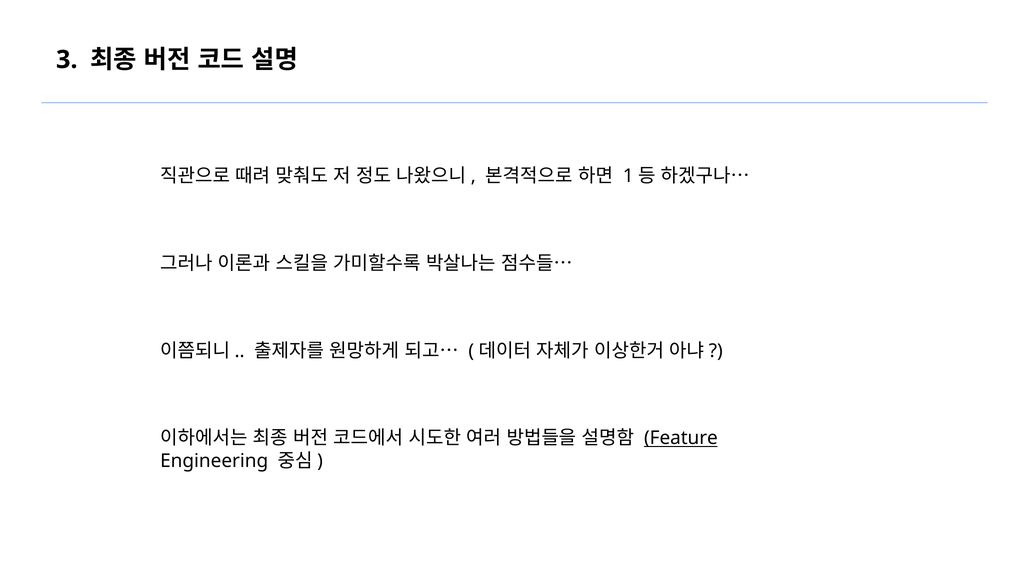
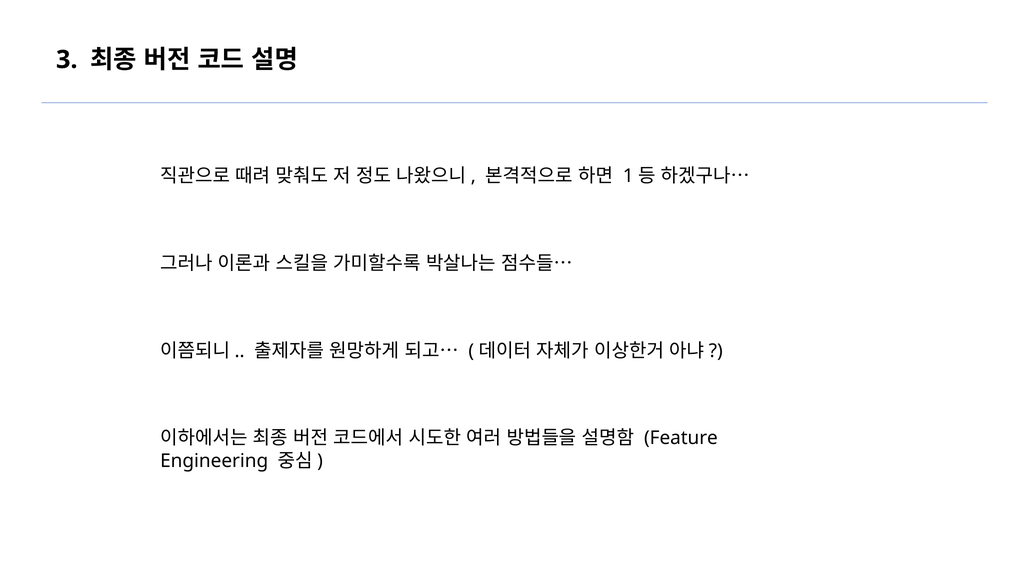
Feature underline: present -> none (681, 438)
